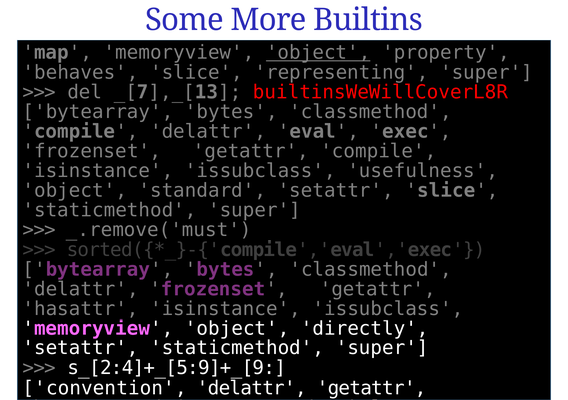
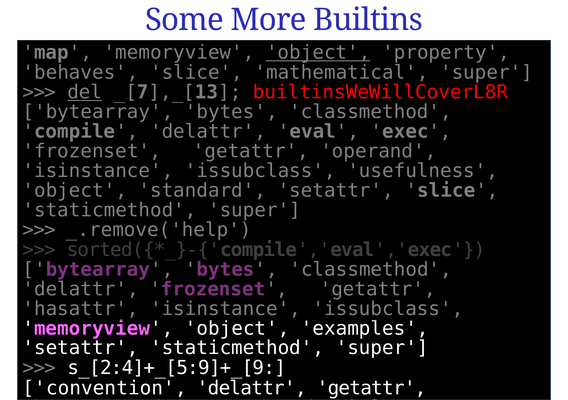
representing: representing -> mathematical (341, 72)
del underline: none -> present (85, 92)
getattr compile: compile -> operand (378, 151)
_.remove('must: _.remove('must -> _.remove('help (159, 230)
directly: directly -> examples (365, 328)
